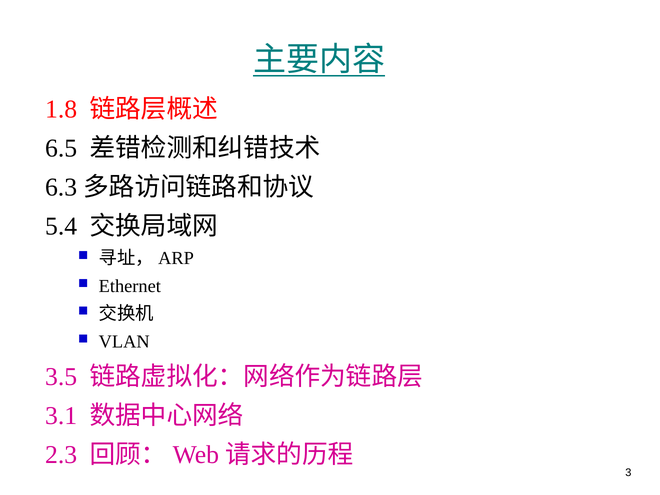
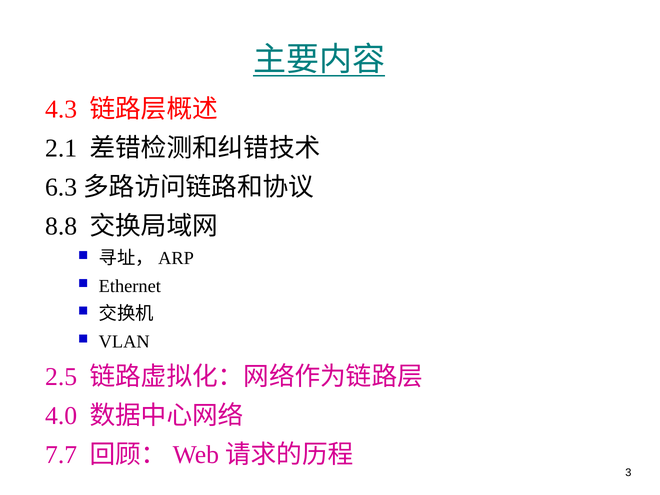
1.8: 1.8 -> 4.3 (61, 109)
6.5: 6.5 -> 2.1 (61, 148)
5.4: 5.4 -> 8.8 (61, 226)
3.5: 3.5 -> 2.5 (61, 377)
3.1: 3.1 -> 4.0 (61, 416)
2.3: 2.3 -> 7.7 (61, 455)
